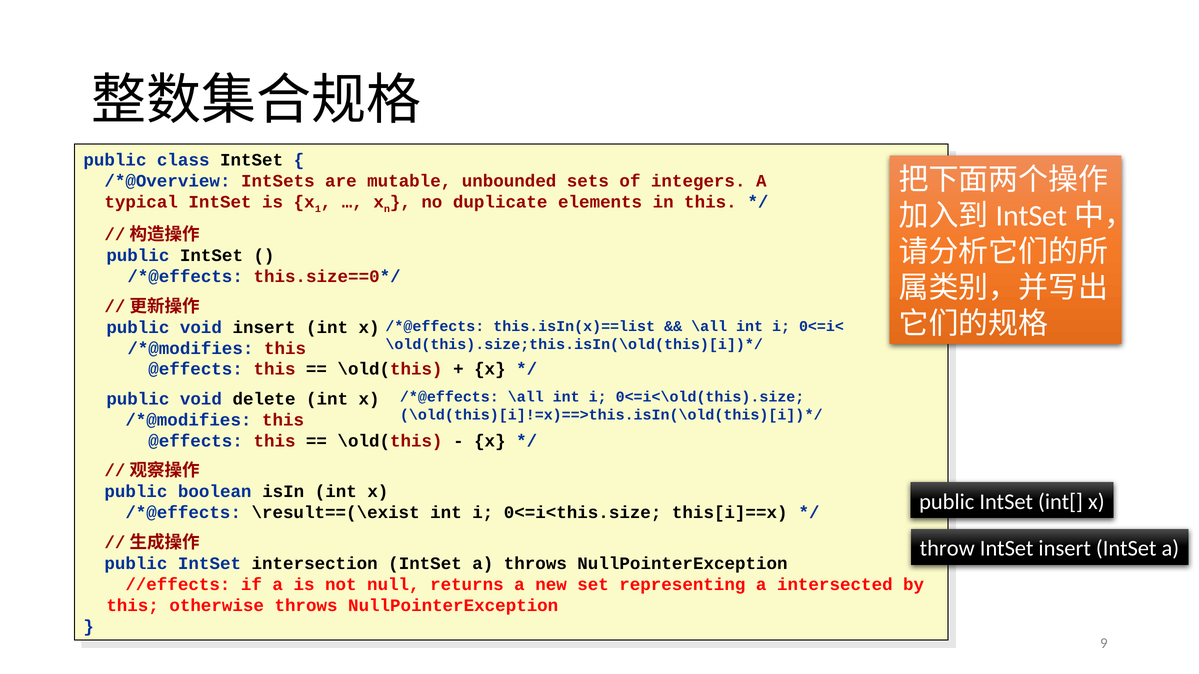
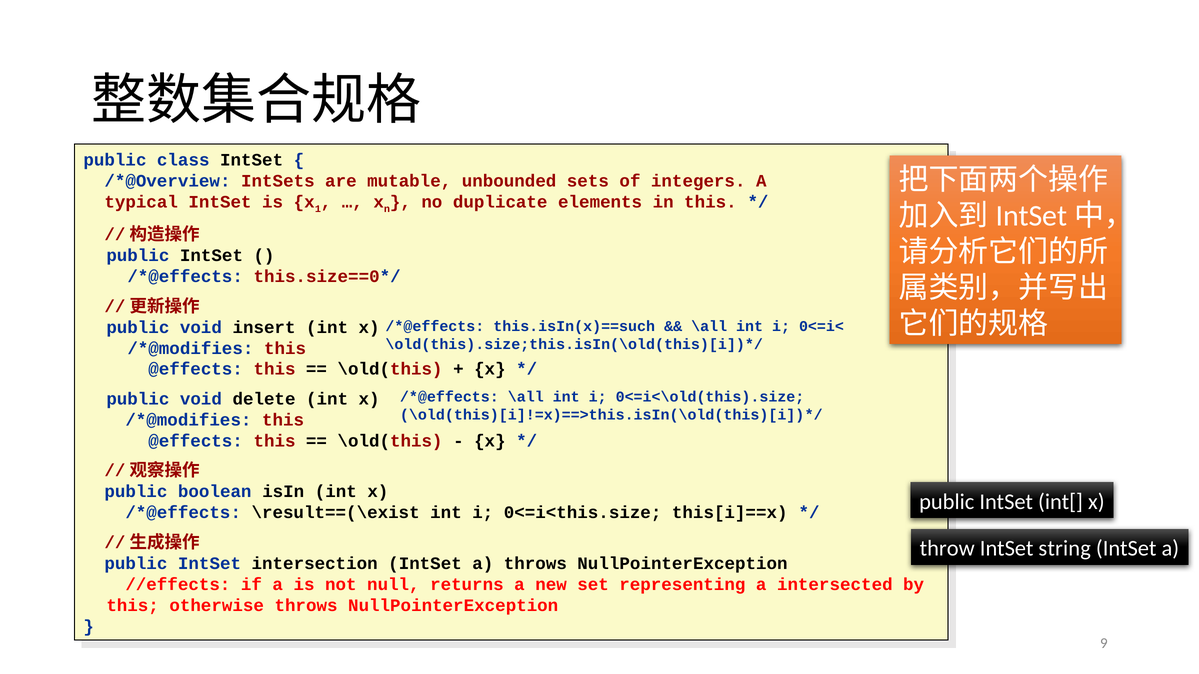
this.isIn(x)==list: this.isIn(x)==list -> this.isIn(x)==such (574, 327)
IntSet insert: insert -> string (1065, 549)
